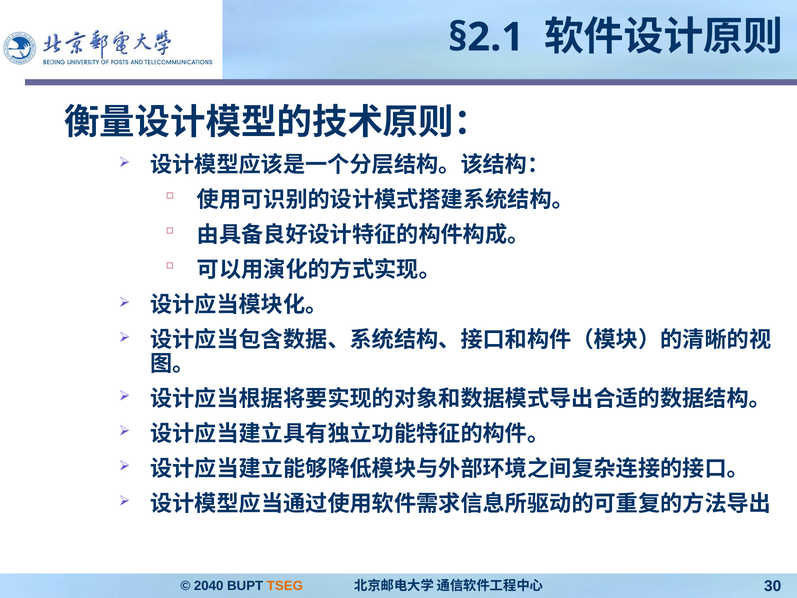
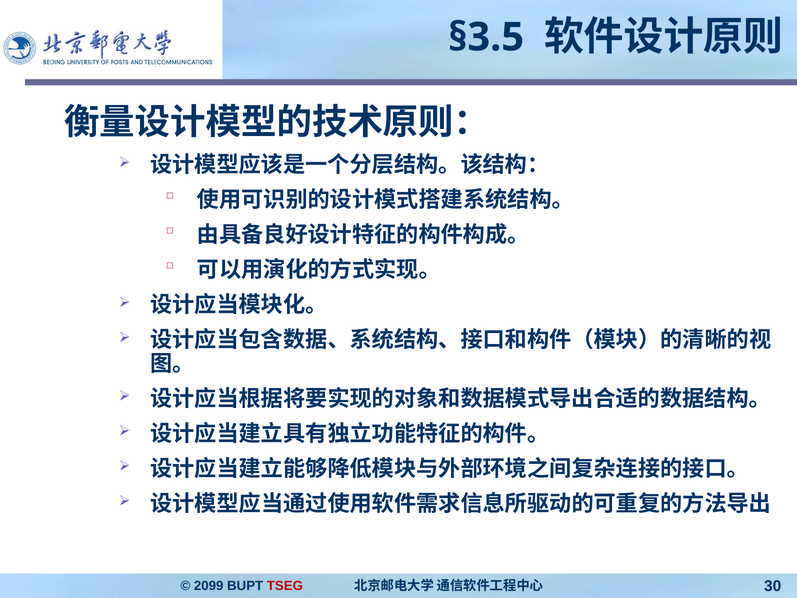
§2.1: §2.1 -> §3.5 (486, 37)
2040: 2040 -> 2099 (209, 586)
TSEG colour: orange -> red (285, 586)
